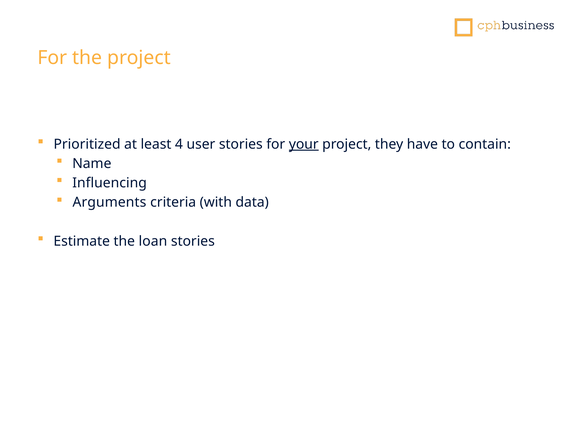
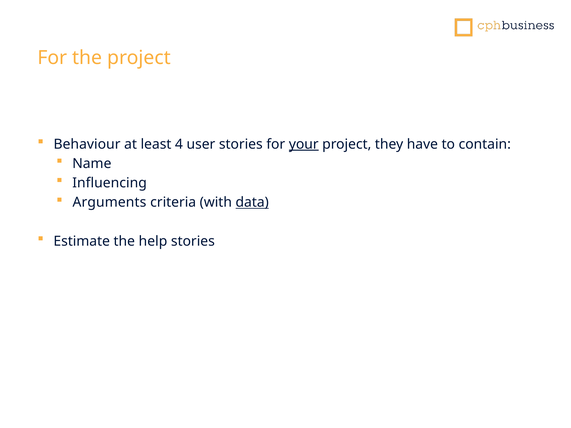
Prioritized: Prioritized -> Behaviour (87, 144)
data underline: none -> present (252, 202)
loan: loan -> help (153, 241)
